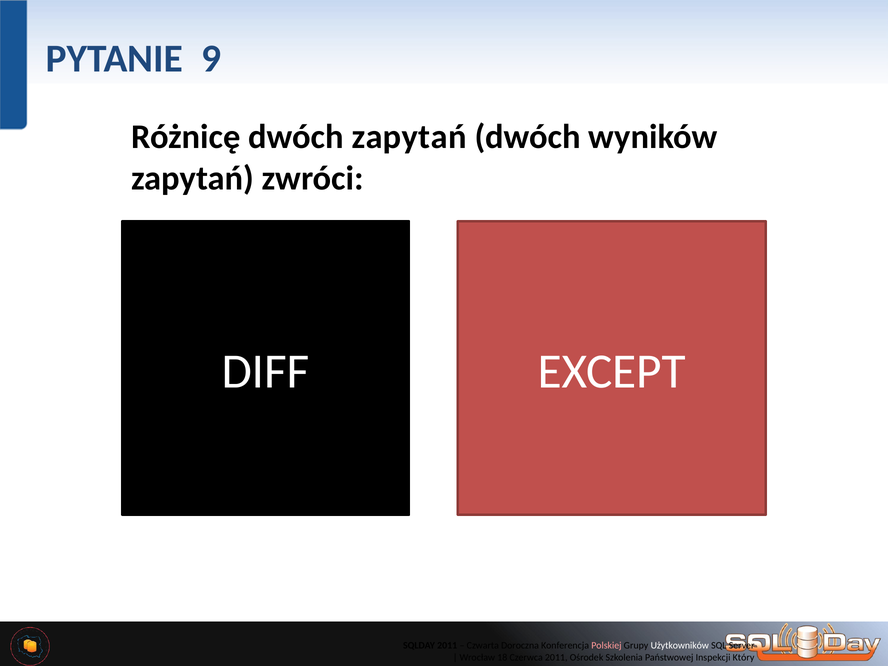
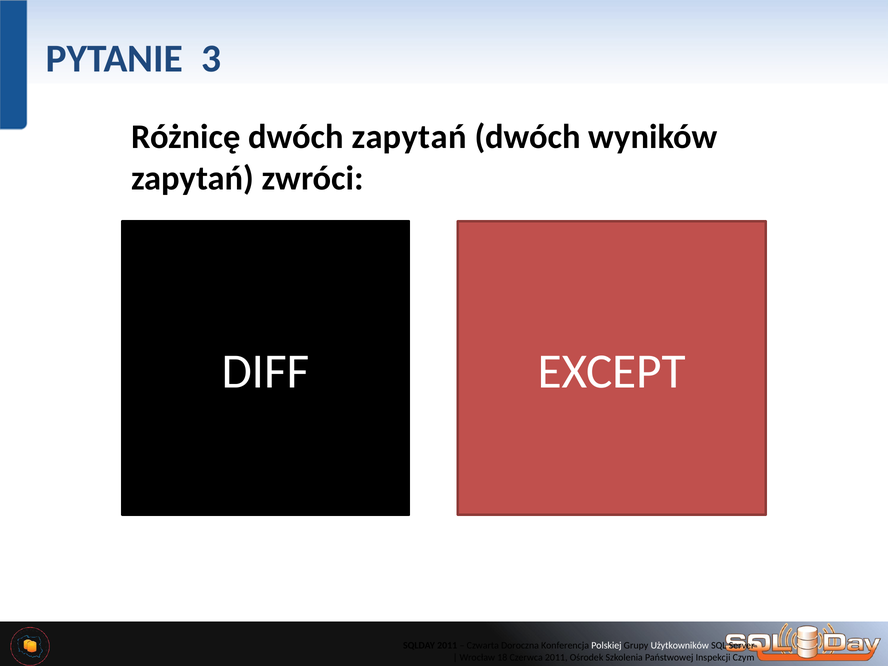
9: 9 -> 3 (211, 59)
Polskiej colour: pink -> white (606, 646)
Który: Który -> Czym (744, 657)
